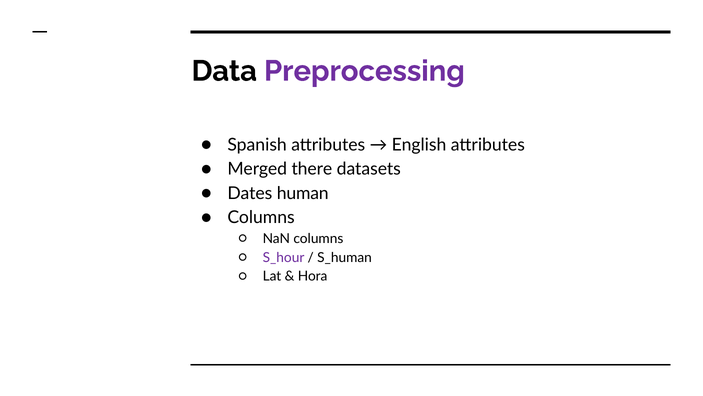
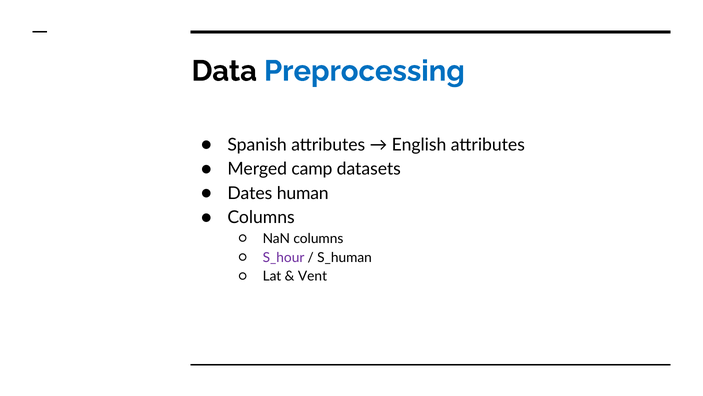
Preprocessing colour: purple -> blue (364, 71)
there: there -> camp (312, 169)
Hora: Hora -> Vent (312, 276)
